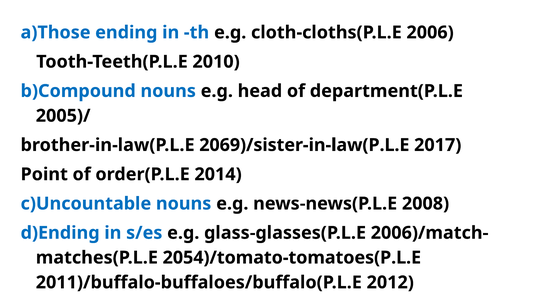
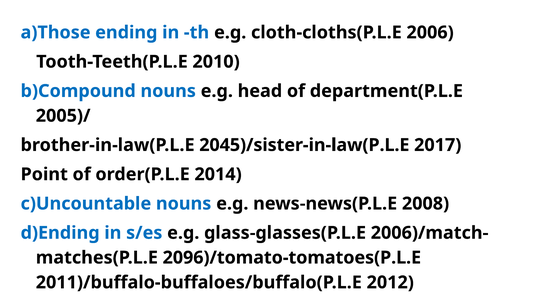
2069)/sister-in-law(P.L.E: 2069)/sister-in-law(P.L.E -> 2045)/sister-in-law(P.L.E (304, 145)
2054)/tomato-tomatoes(P.L.E: 2054)/tomato-tomatoes(P.L.E -> 2096)/tomato-tomatoes(P.L.E (292, 258)
